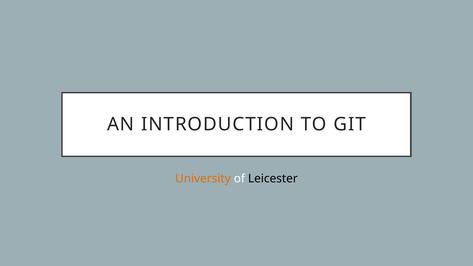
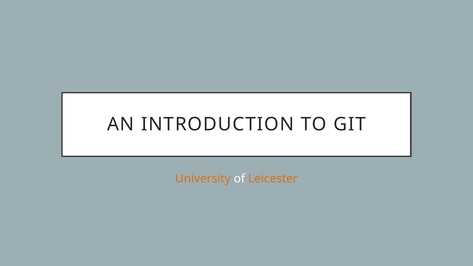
Leicester colour: black -> orange (273, 179)
